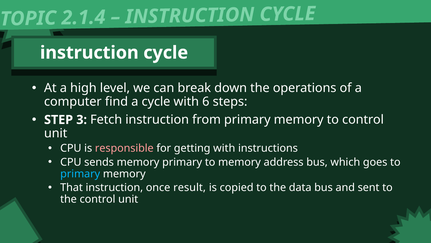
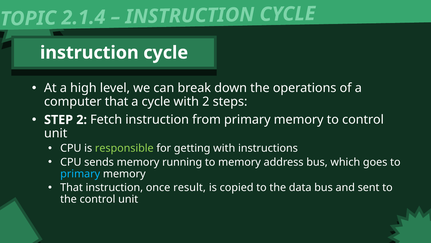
computer find: find -> that (117, 101)
with 6: 6 -> 2 (206, 101)
STEP 3: 3 -> 2 (82, 120)
responsible colour: pink -> light green (124, 148)
memory primary: primary -> running (182, 162)
